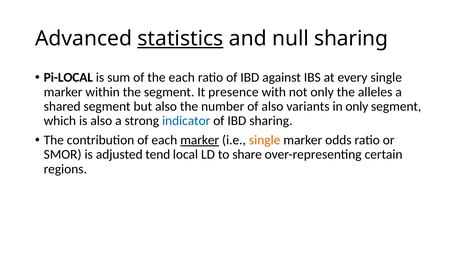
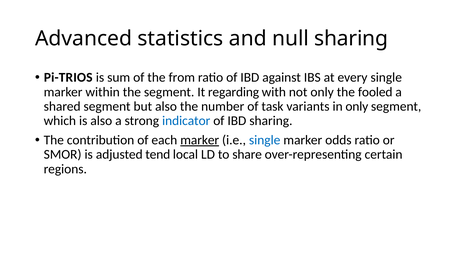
statistics underline: present -> none (180, 39)
Pi-LOCAL: Pi-LOCAL -> Pi-TRIOS (68, 78)
the each: each -> from (182, 78)
presence: presence -> regarding (234, 92)
alleles: alleles -> fooled (375, 92)
of also: also -> task (272, 107)
single colour: orange -> blue (265, 141)
